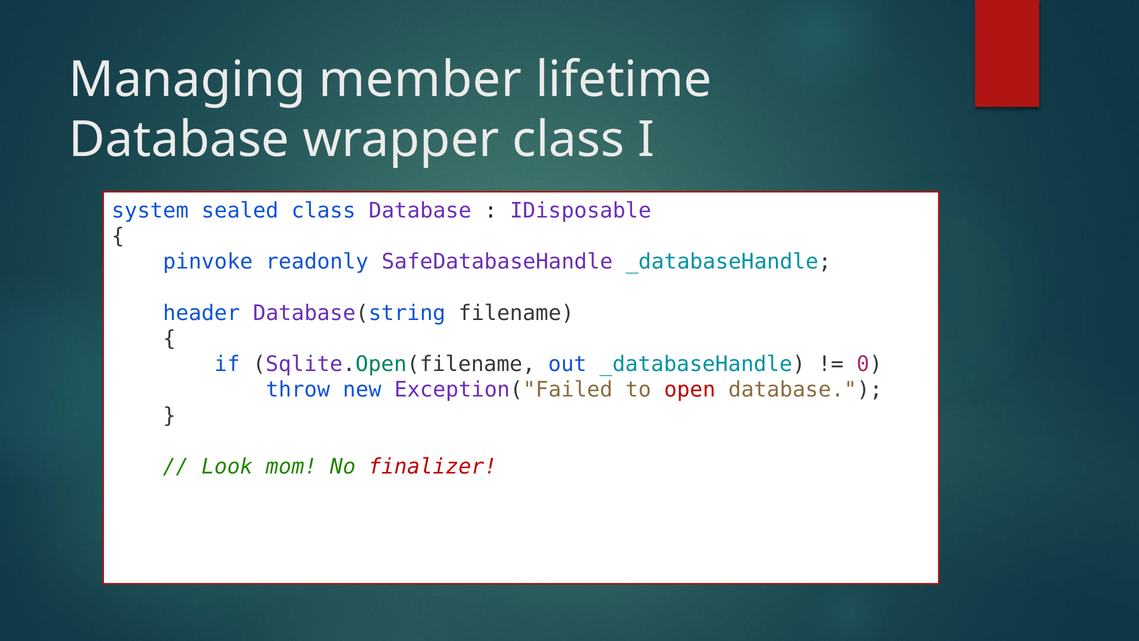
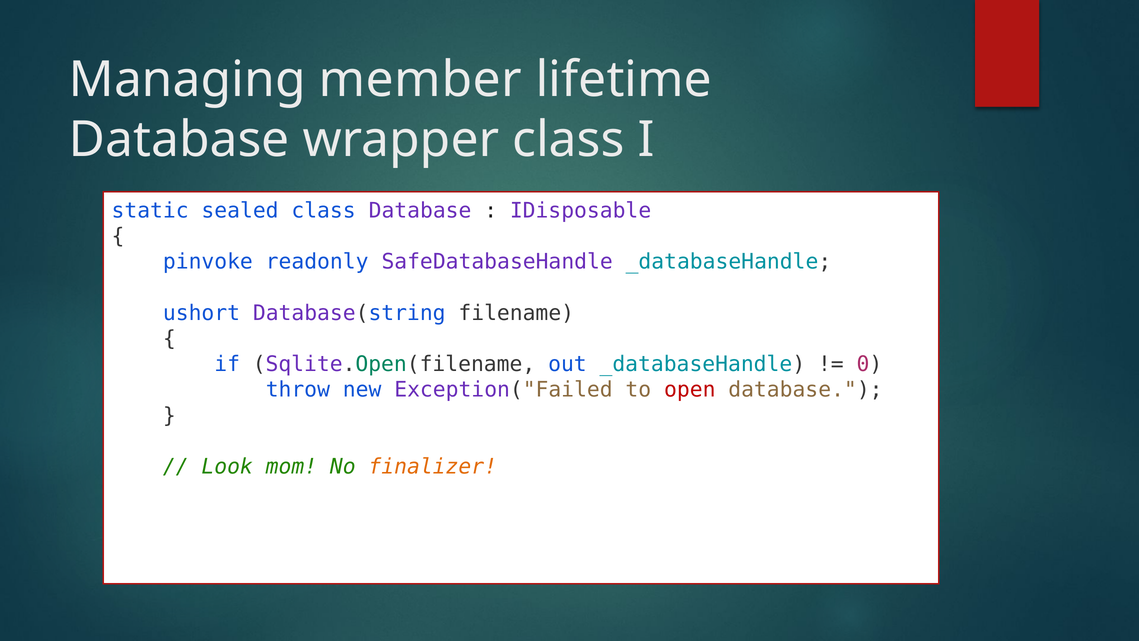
system: system -> static (150, 210)
header: header -> ushort (202, 313)
finalizer colour: red -> orange (433, 467)
